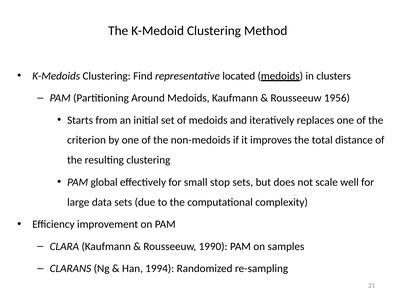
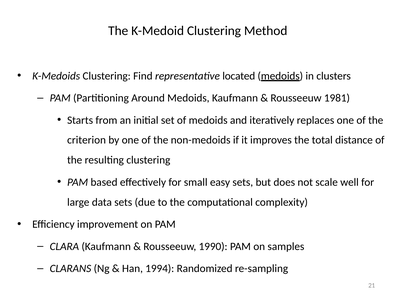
1956: 1956 -> 1981 (337, 98)
global: global -> based (104, 182)
stop: stop -> easy (220, 182)
